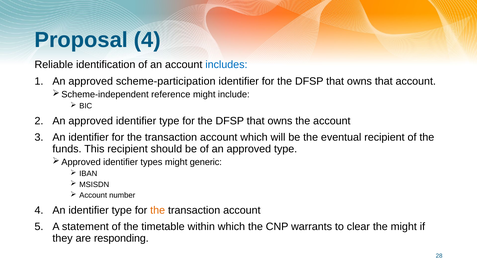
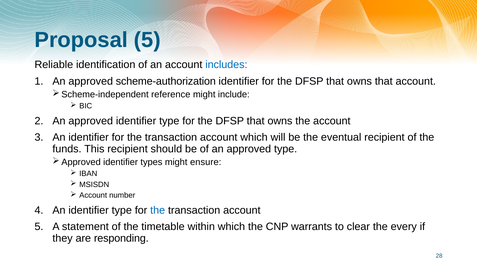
Proposal 4: 4 -> 5 (147, 40)
scheme-participation: scheme-participation -> scheme-authorization (166, 81)
generic: generic -> ensure (206, 162)
the colour: orange -> blue (158, 210)
the might: might -> every (404, 227)
